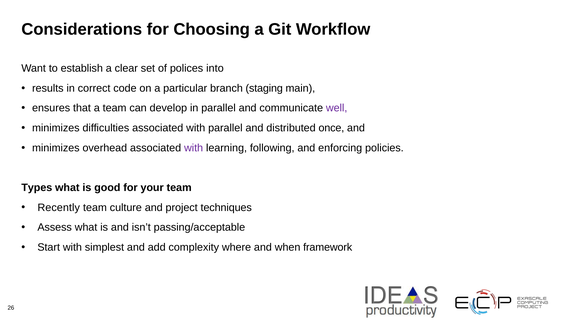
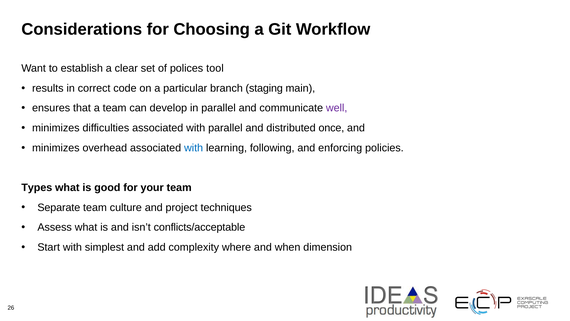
into: into -> tool (215, 68)
with colour: purple -> blue (194, 148)
Recently: Recently -> Separate (59, 207)
passing/acceptable: passing/acceptable -> conflicts/acceptable (199, 227)
framework: framework -> dimension (328, 247)
